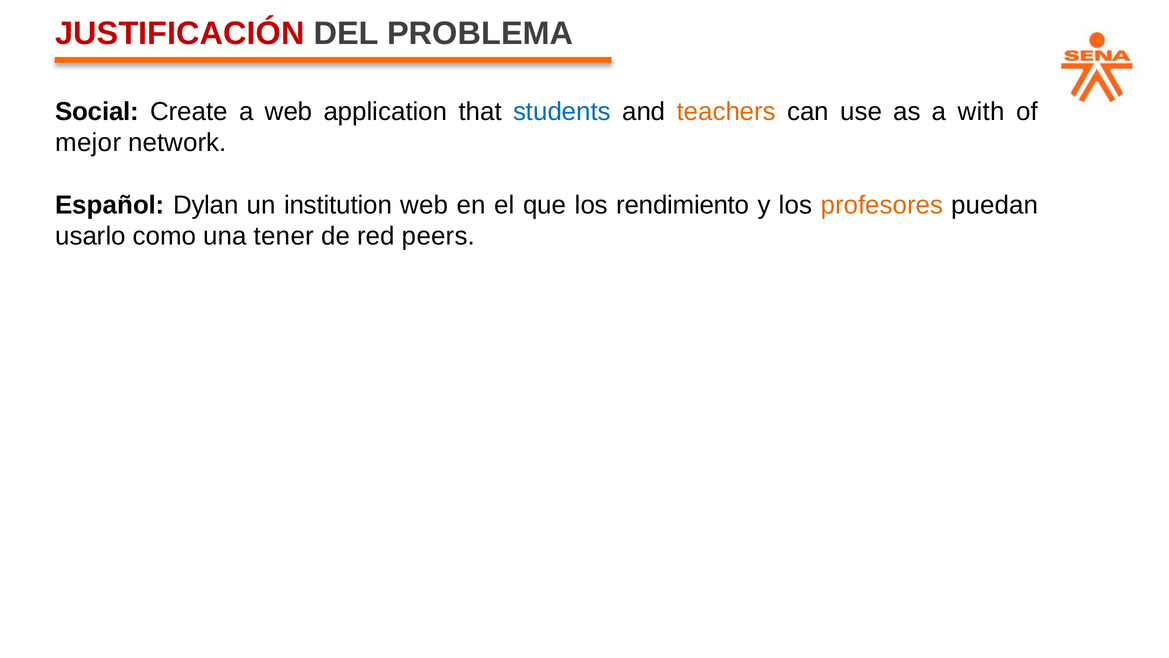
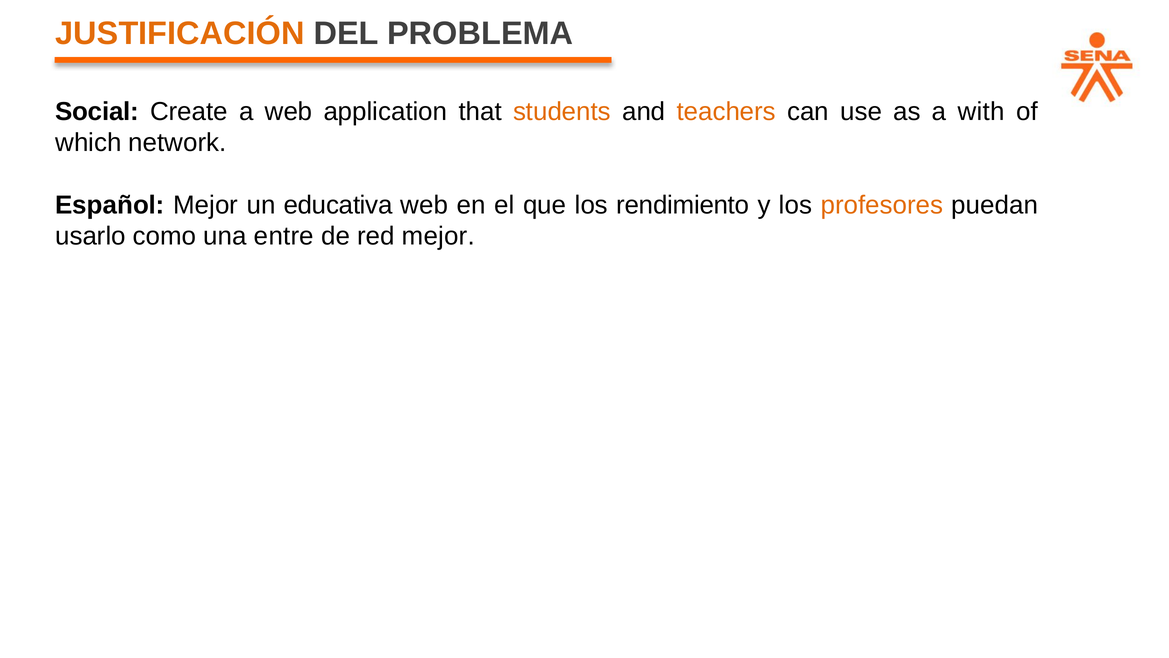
JUSTIFICACIÓN colour: red -> orange (180, 33)
students colour: blue -> orange (562, 112)
mejor: mejor -> which (88, 143)
Español Dylan: Dylan -> Mejor (206, 205)
institution: institution -> educativa (338, 205)
tener: tener -> entre (284, 236)
red peers: peers -> mejor (438, 236)
